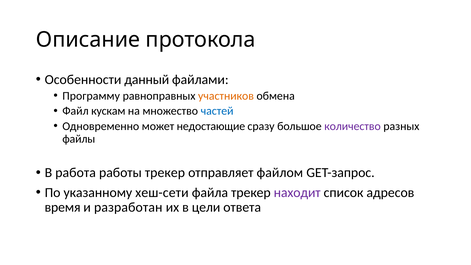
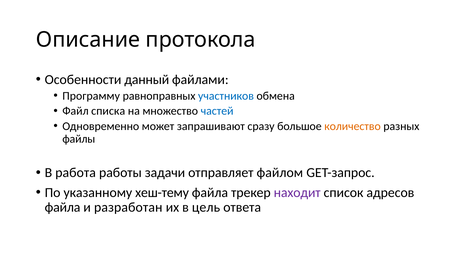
участников colour: orange -> blue (226, 96)
кускам: кускам -> списка (108, 111)
недостающие: недостающие -> запрашивают (211, 126)
количество colour: purple -> orange (352, 126)
работы трекер: трекер -> задачи (165, 173)
хеш-сети: хеш-сети -> хеш-тему (162, 192)
время: время -> файла (63, 207)
цели: цели -> цель (206, 207)
